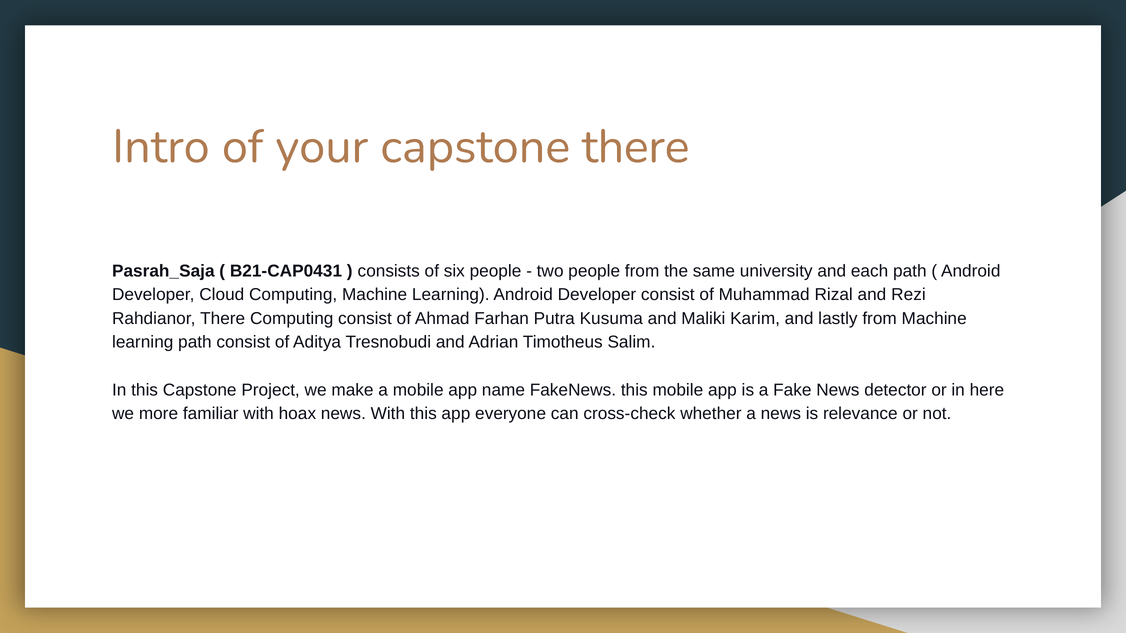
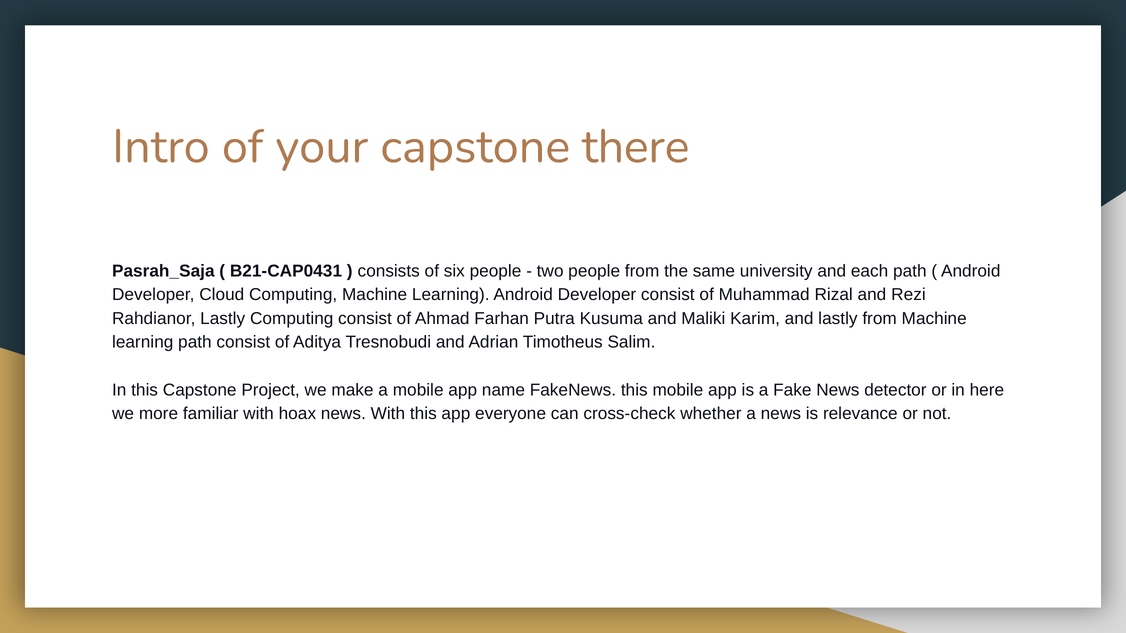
Rahdianor There: There -> Lastly (223, 319)
